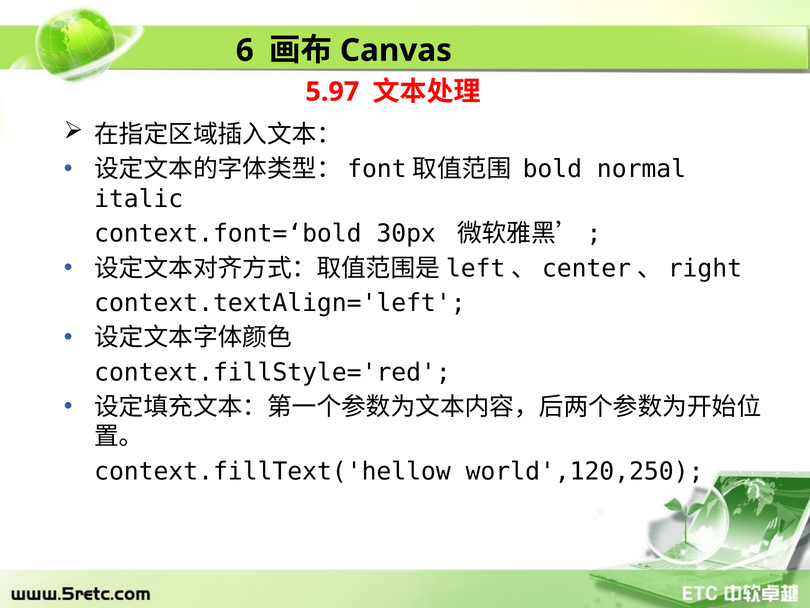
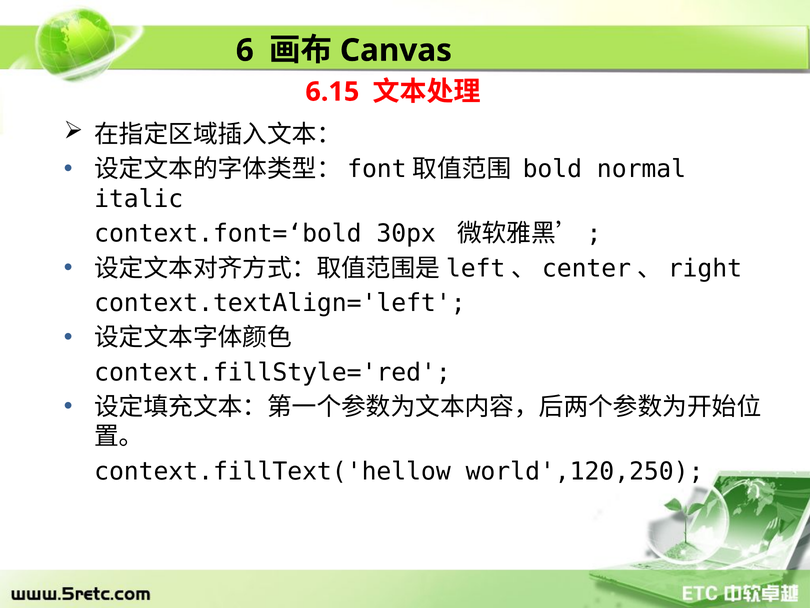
5.97: 5.97 -> 6.15 (332, 92)
